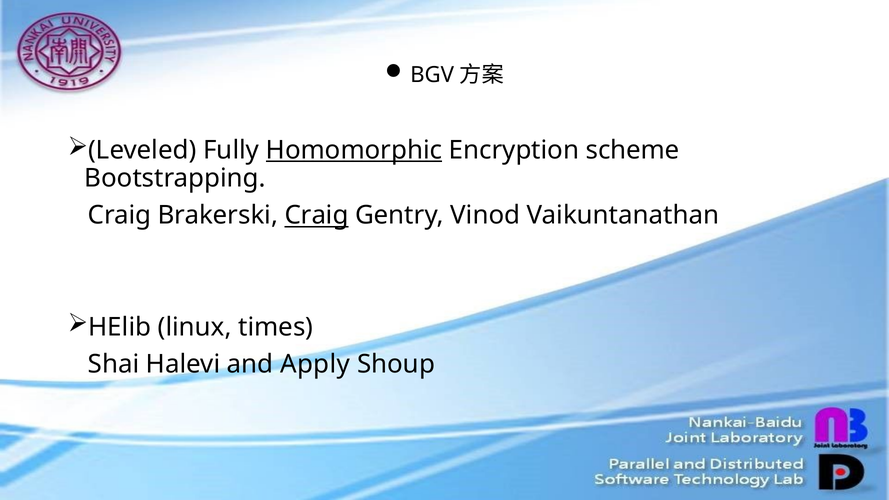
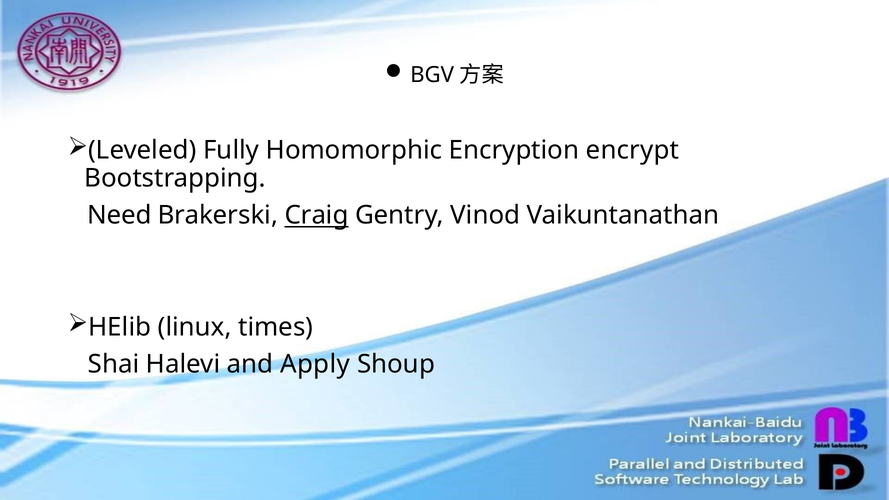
Homomorphic underline: present -> none (354, 150)
scheme: scheme -> encrypt (633, 150)
Craig: Craig -> Need (120, 215)
